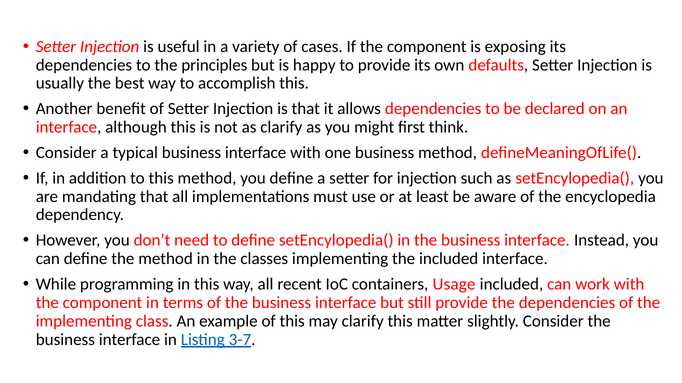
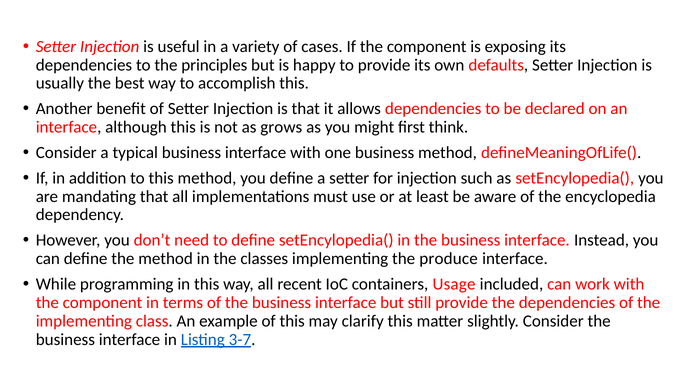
as clarify: clarify -> grows (281, 127)
the included: included -> produce (449, 259)
